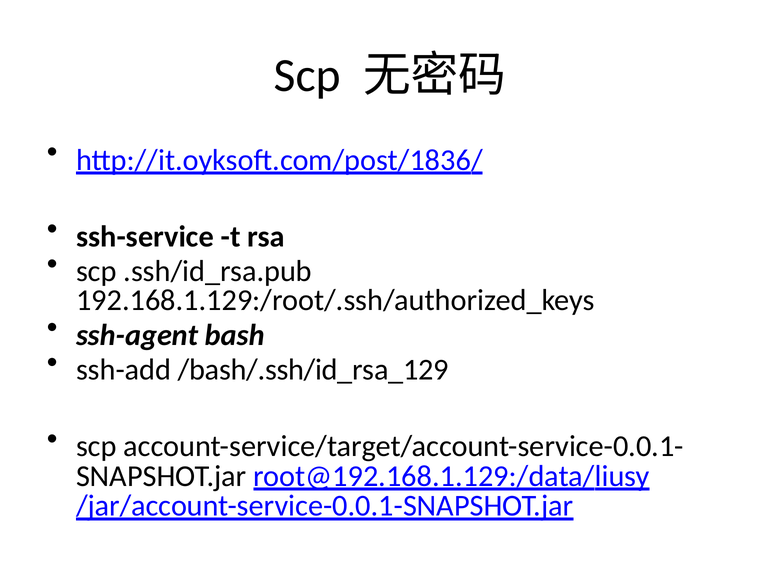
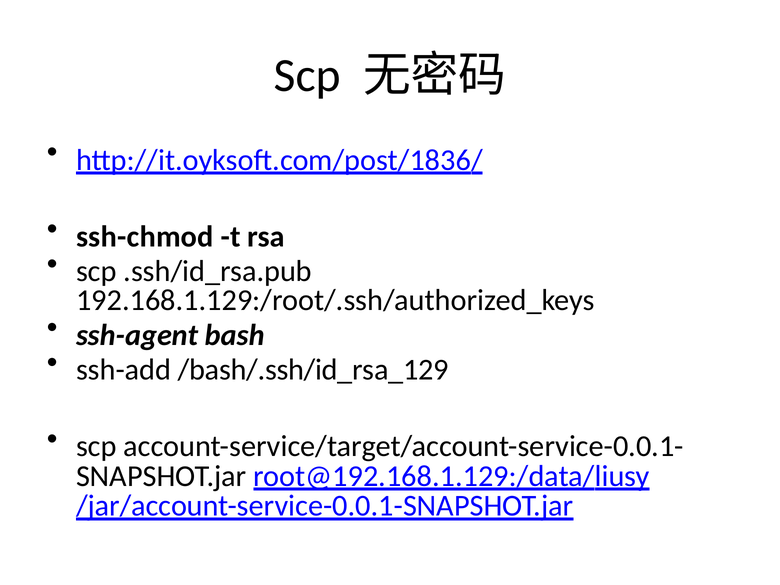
ssh-service: ssh-service -> ssh-chmod (145, 237)
